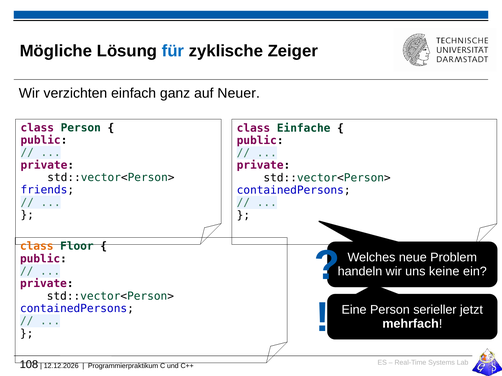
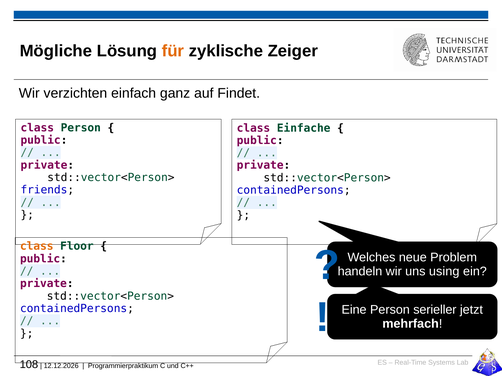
für colour: blue -> orange (173, 51)
Neuer: Neuer -> Findet (239, 93)
keine: keine -> using (444, 272)
